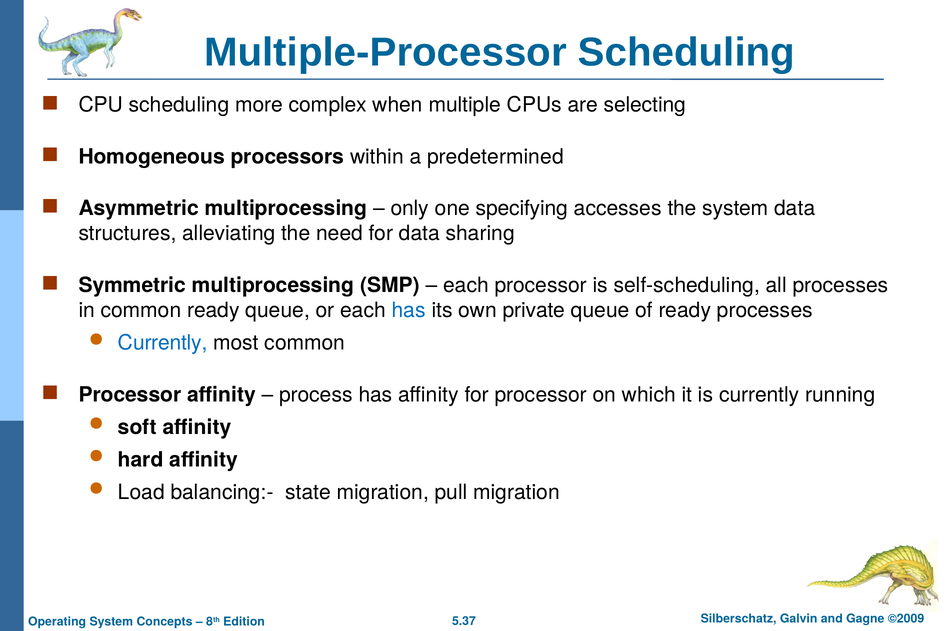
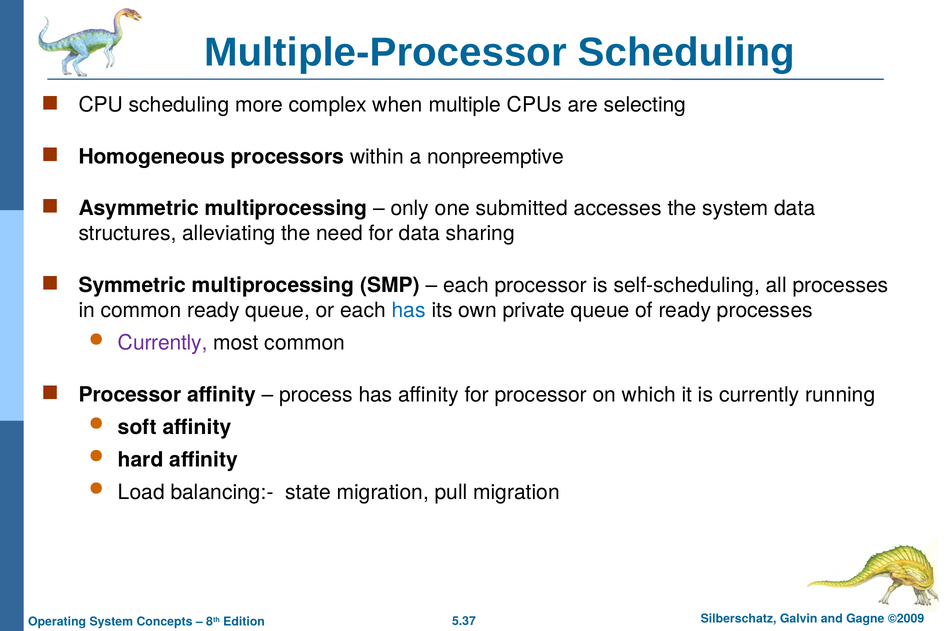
predetermined: predetermined -> nonpreemptive (496, 157)
specifying: specifying -> submitted (522, 208)
Currently colour: blue -> purple (163, 343)
